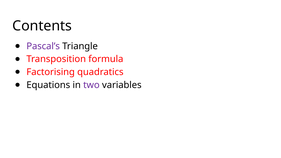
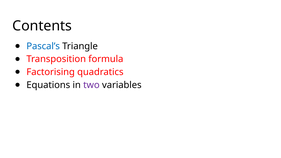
Pascal’s colour: purple -> blue (43, 46)
